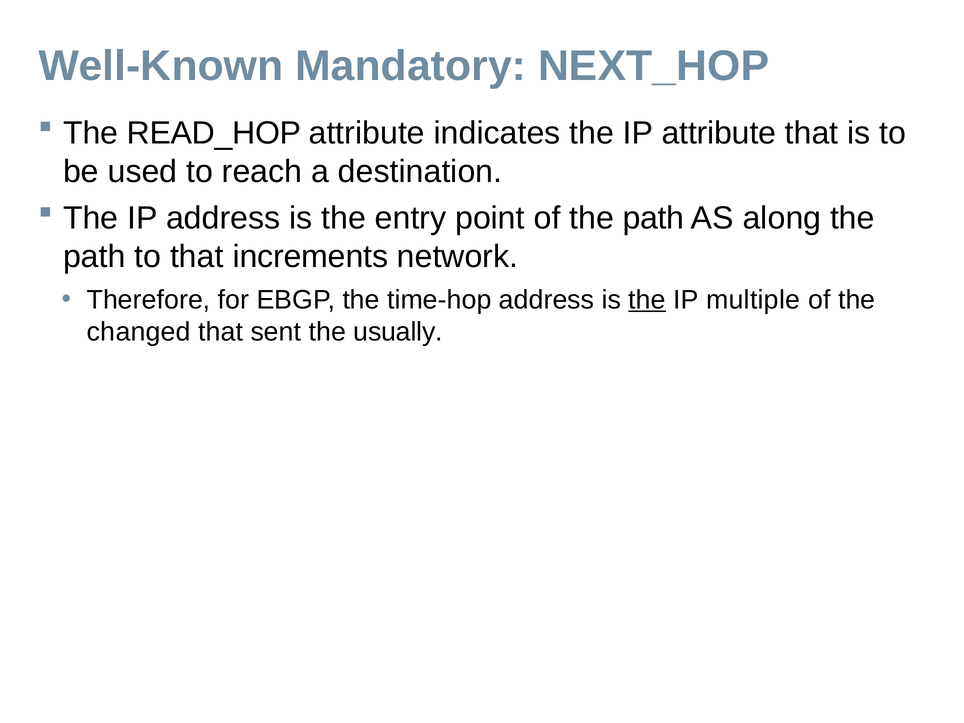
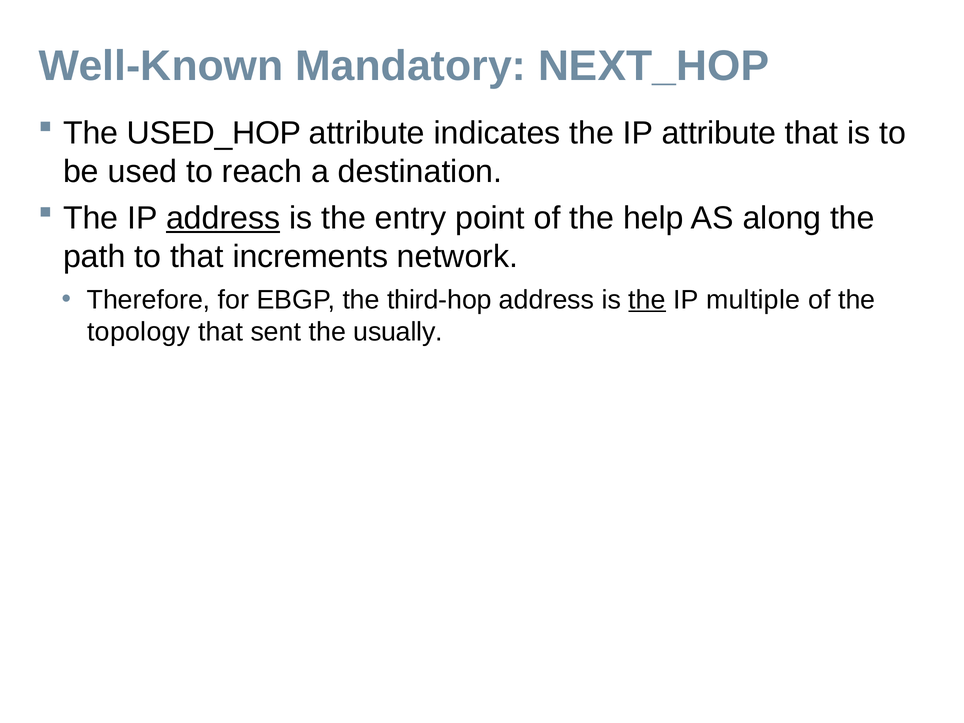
READ_HOP: READ_HOP -> USED_HOP (214, 133)
address underline: none -> present (223, 218)
of the path: path -> help (653, 218)
time-hop: time-hop -> third-hop (439, 300)
changed: changed -> topology (139, 332)
